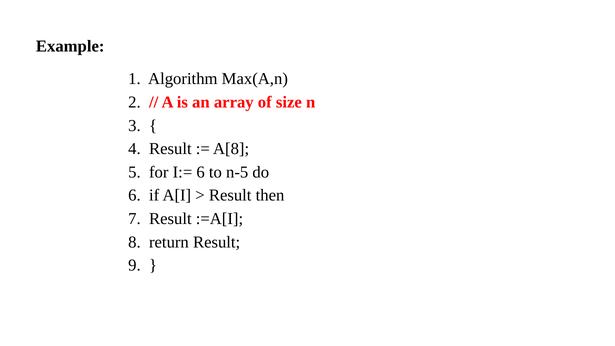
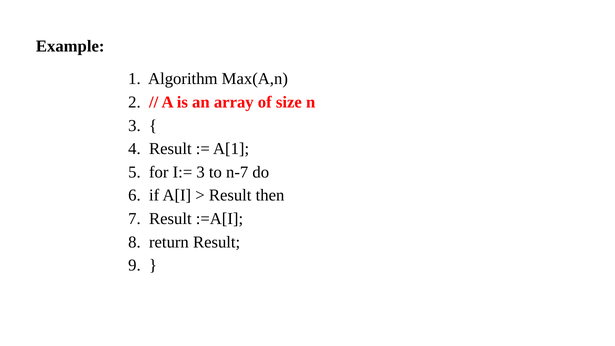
A[8: A[8 -> A[1 (231, 149)
I:= 6: 6 -> 3 (201, 172)
n-5: n-5 -> n-7 (237, 172)
